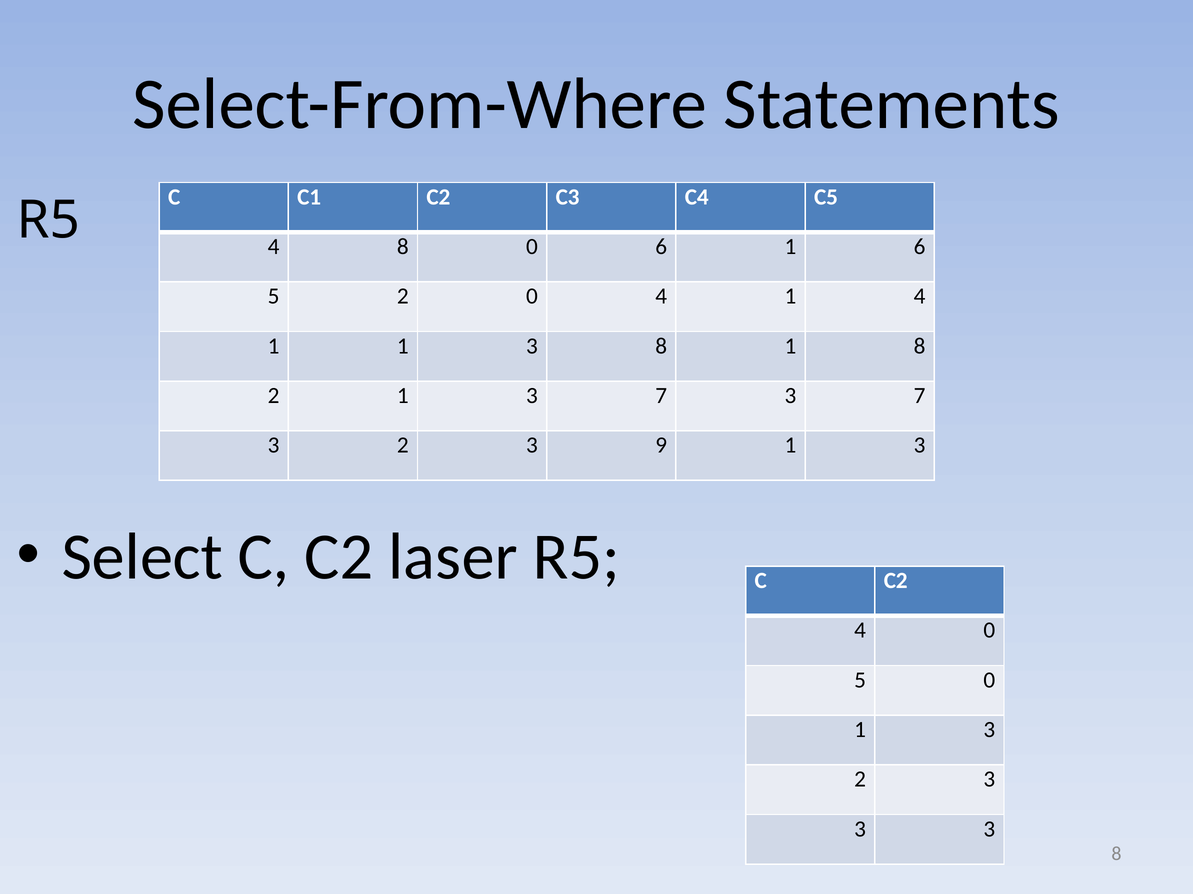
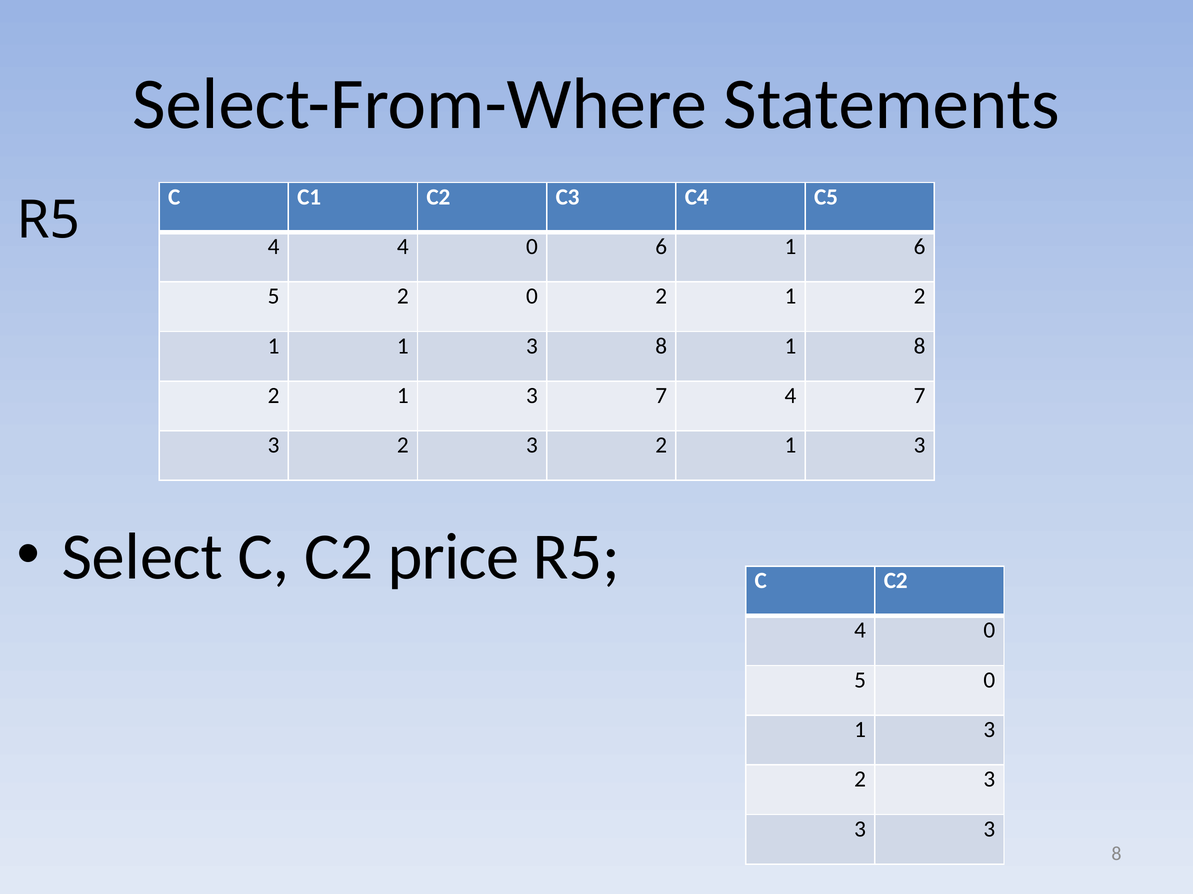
4 8: 8 -> 4 (403, 247)
0 4: 4 -> 2 (661, 296)
1 4: 4 -> 2 (920, 296)
1 3 7 3: 3 -> 4 (790, 396)
2 3 9: 9 -> 2 (661, 446)
laser: laser -> price (453, 557)
